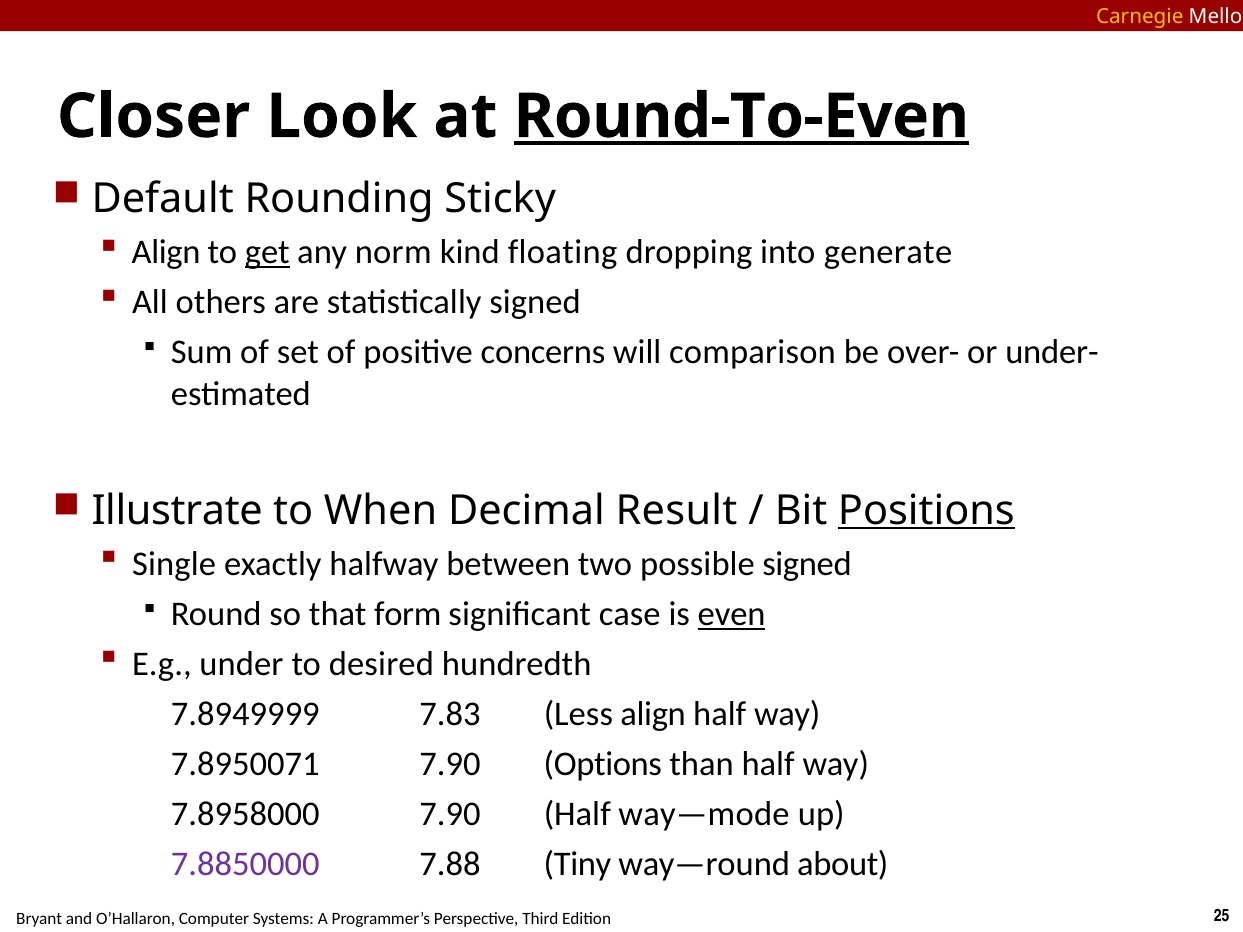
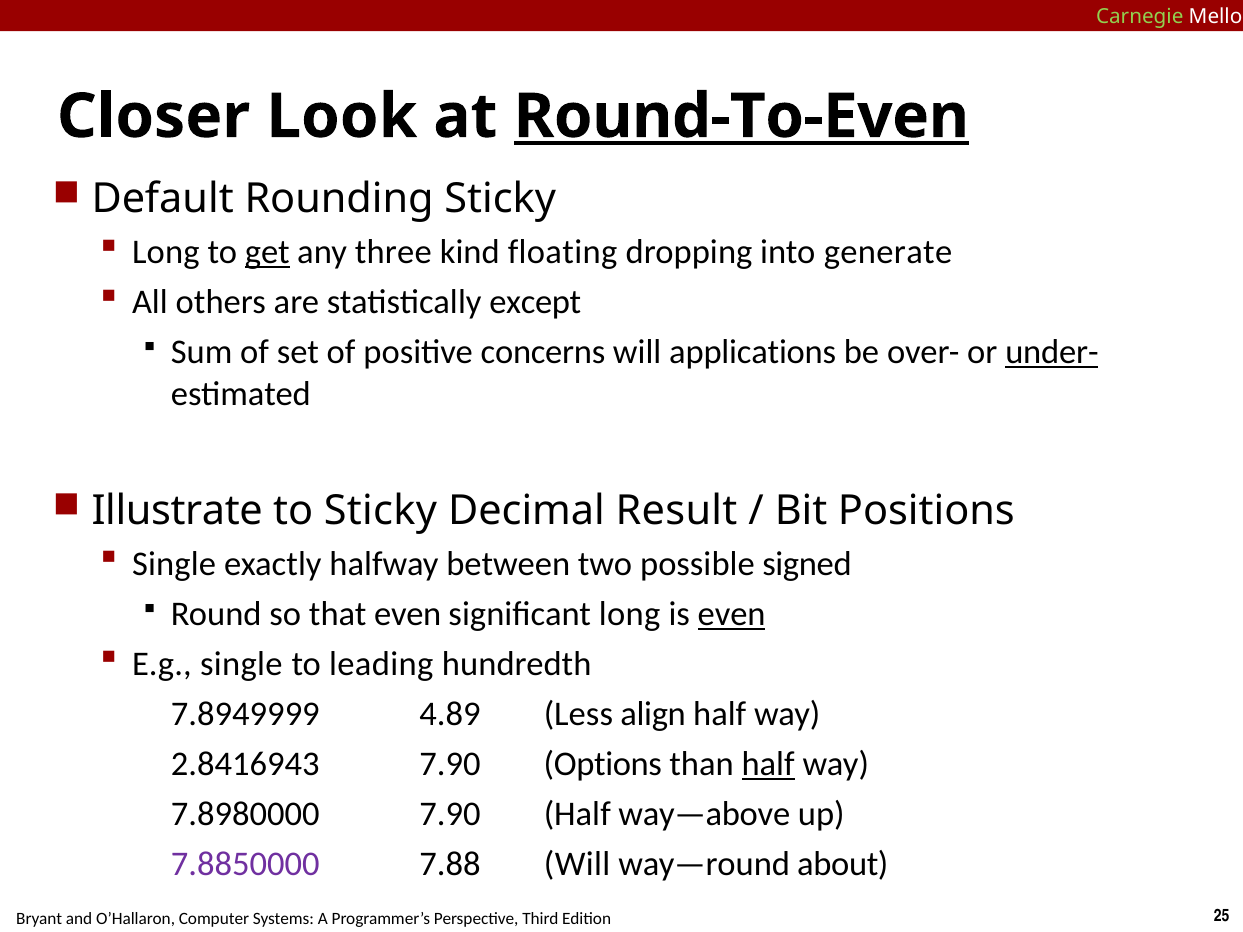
Carnegie colour: yellow -> light green (1140, 17)
Align: Align -> Long (166, 252)
norm: norm -> three (393, 252)
statistically signed: signed -> except (535, 302)
comparison: comparison -> applications (753, 353)
under- underline: none -> present (1052, 353)
to When: When -> Sticky (380, 511)
Positions underline: present -> none (926, 511)
that form: form -> even (408, 614)
significant case: case -> long (630, 614)
E.g under: under -> single (241, 664)
desired: desired -> leading (381, 664)
7.83: 7.83 -> 4.89 (450, 714)
7.8950071: 7.8950071 -> 2.8416943 (245, 764)
half underline: none -> present (768, 764)
7.8958000: 7.8958000 -> 7.8980000 (245, 815)
way—mode: way—mode -> way—above (704, 815)
7.88 Tiny: Tiny -> Will (577, 865)
